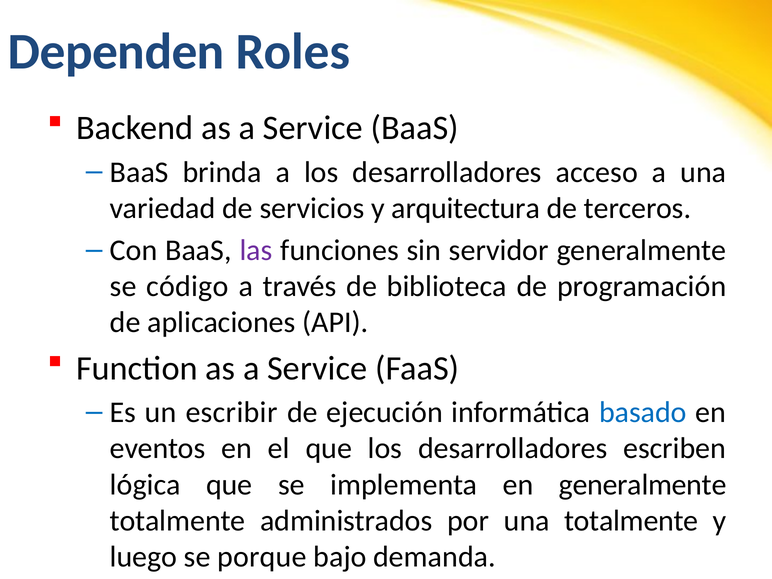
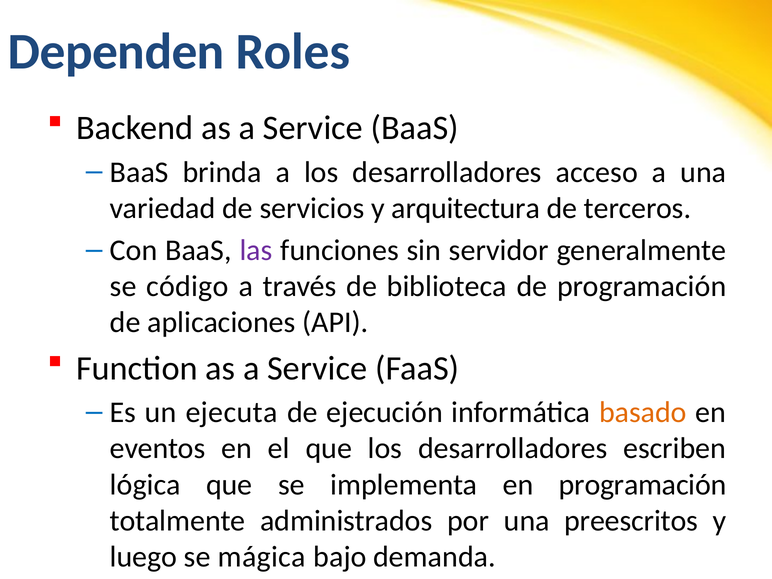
escribir: escribir -> ejecuta (232, 413)
basado colour: blue -> orange (643, 413)
en generalmente: generalmente -> programación (643, 485)
una totalmente: totalmente -> preescritos (631, 521)
porque: porque -> mágica (262, 557)
